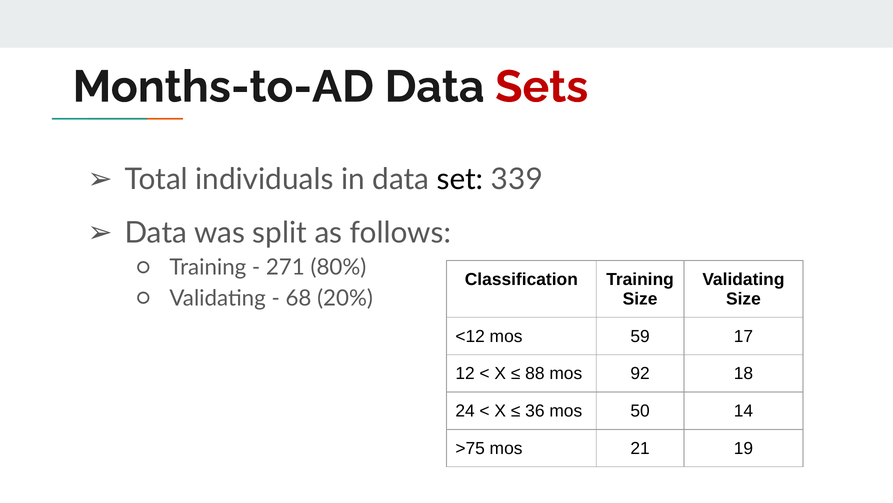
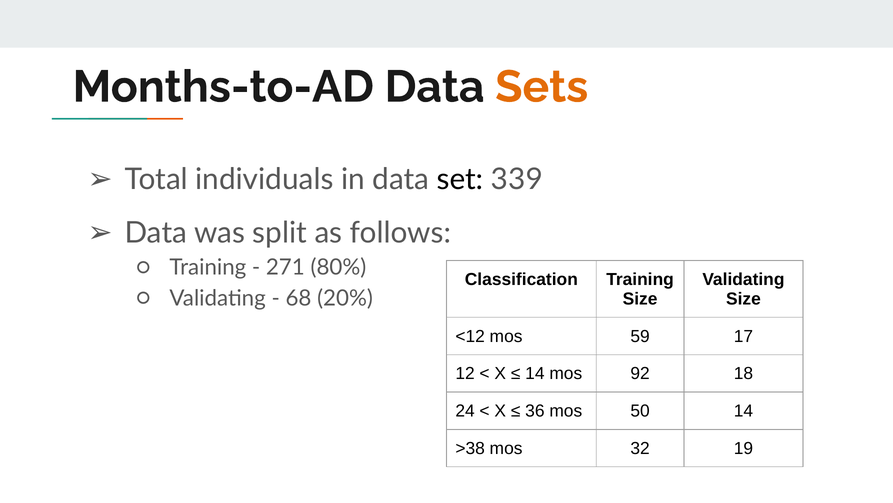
Sets colour: red -> orange (542, 87)
88: 88 -> 14 (535, 373)
>75: >75 -> >38 (470, 448)
21: 21 -> 32 (640, 448)
